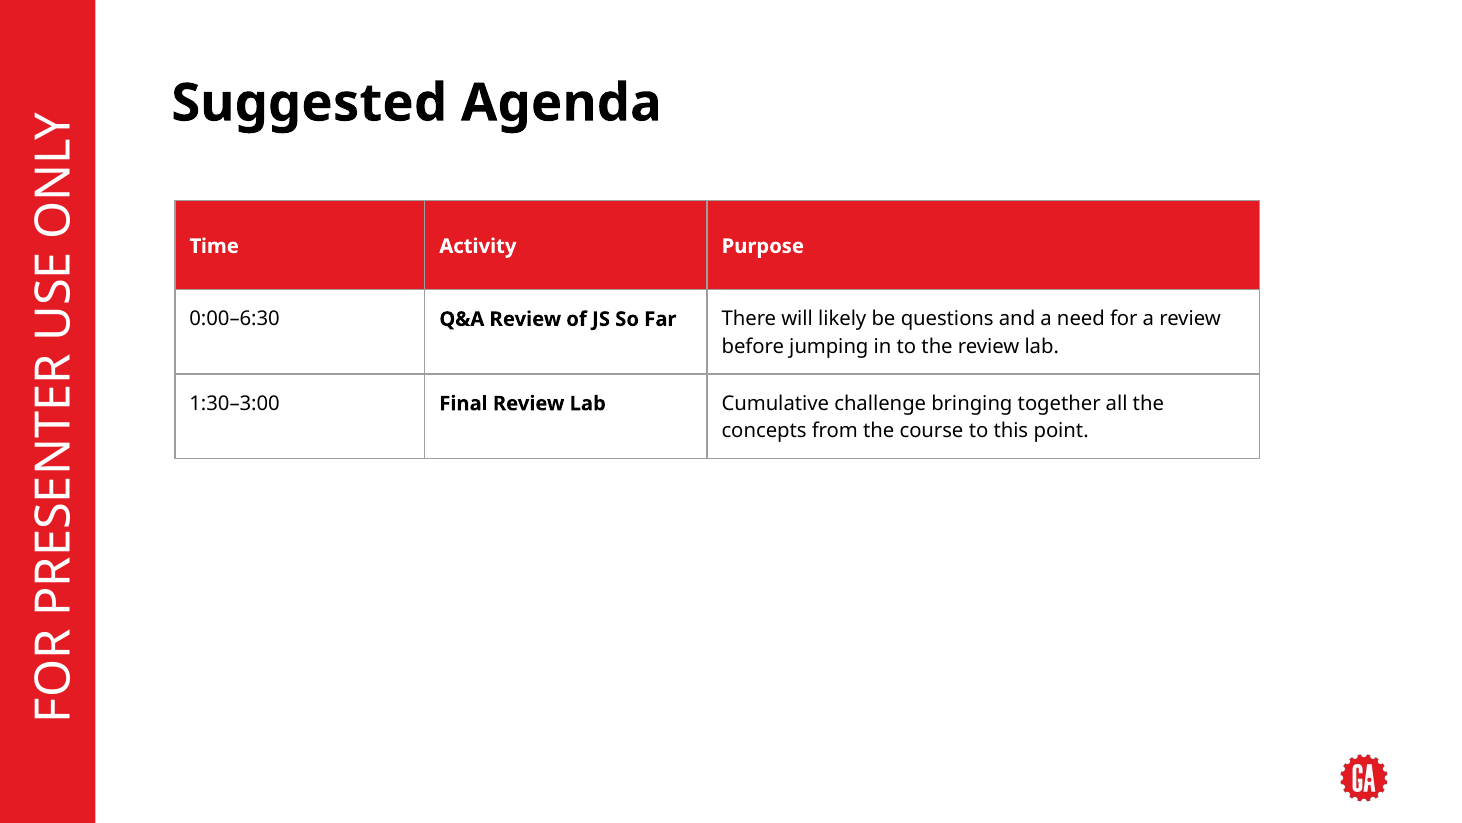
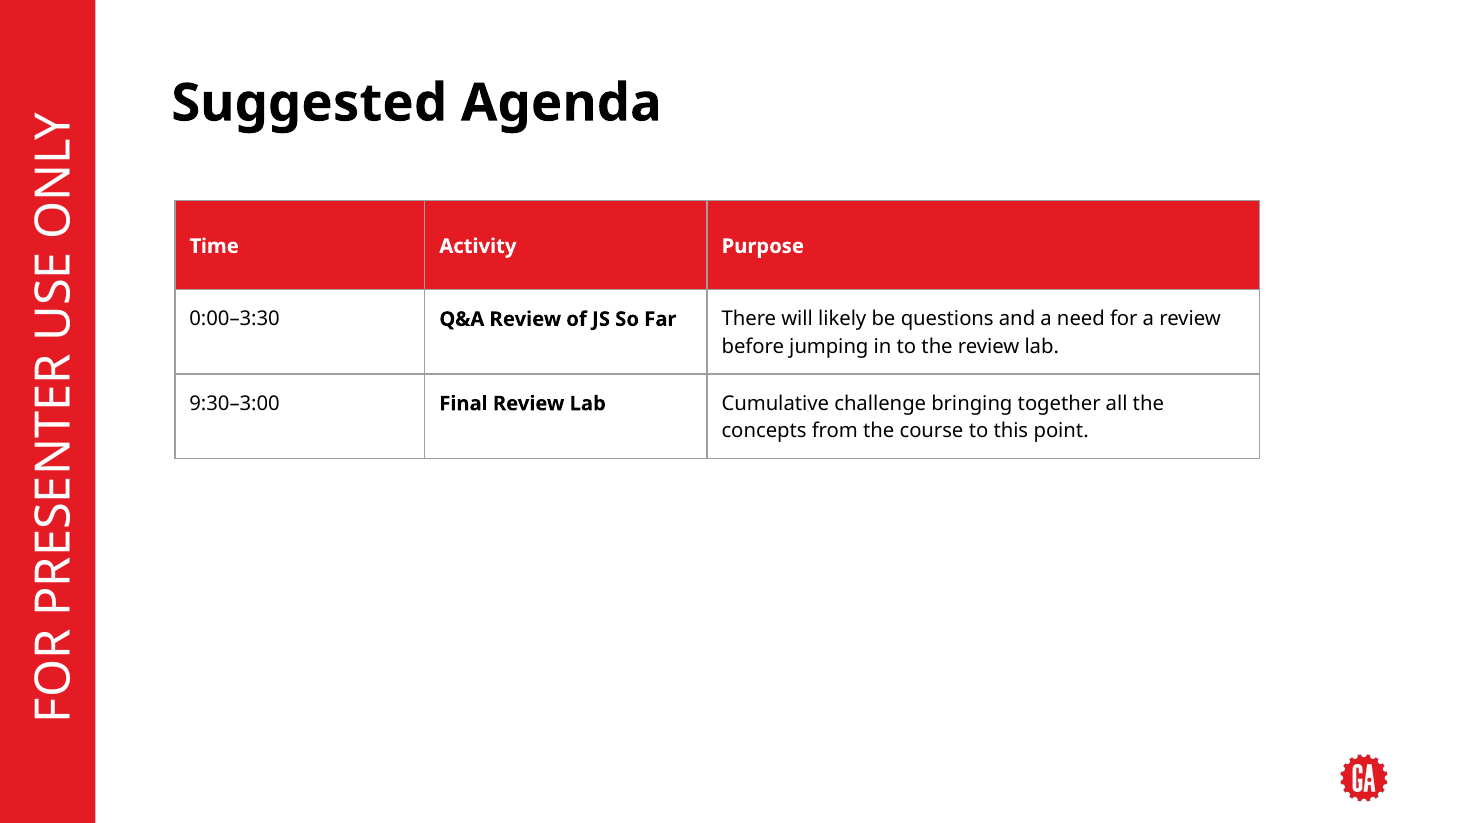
0:00–6:30: 0:00–6:30 -> 0:00–3:30 (235, 319)
1:30–3:00: 1:30–3:00 -> 9:30–3:00 (235, 403)
